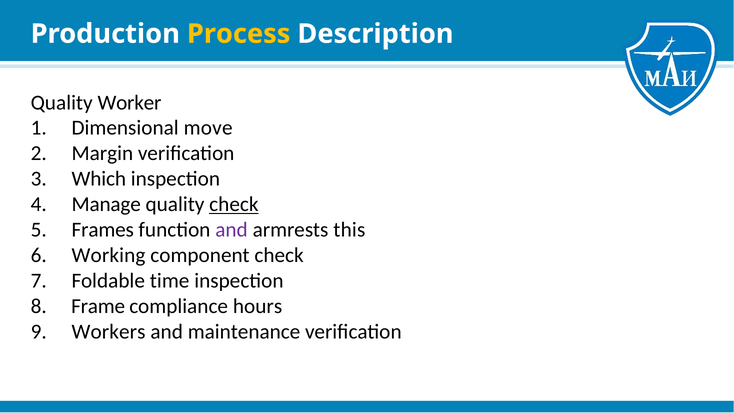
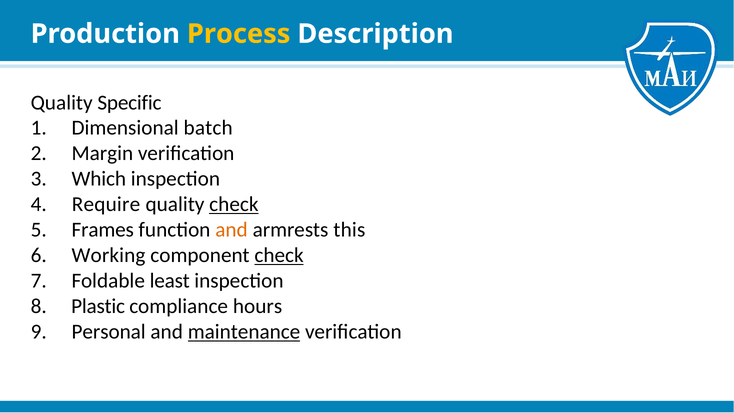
Worker: Worker -> Specific (129, 102)
move: move -> batch (208, 128)
Manage: Manage -> Require (106, 204)
and colour: purple -> orange (231, 230)
check underline: none -> present (279, 255)
time: time -> least (170, 281)
Frame: Frame -> Plastic (98, 306)
Workers: Workers -> Personal (109, 332)
maintenance underline: none -> present (244, 332)
